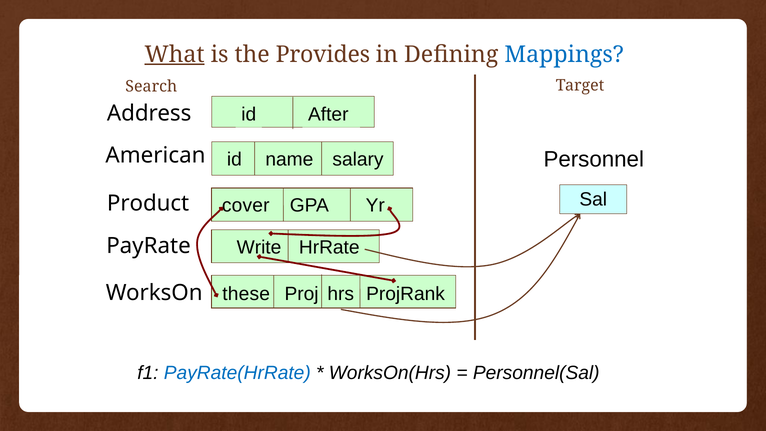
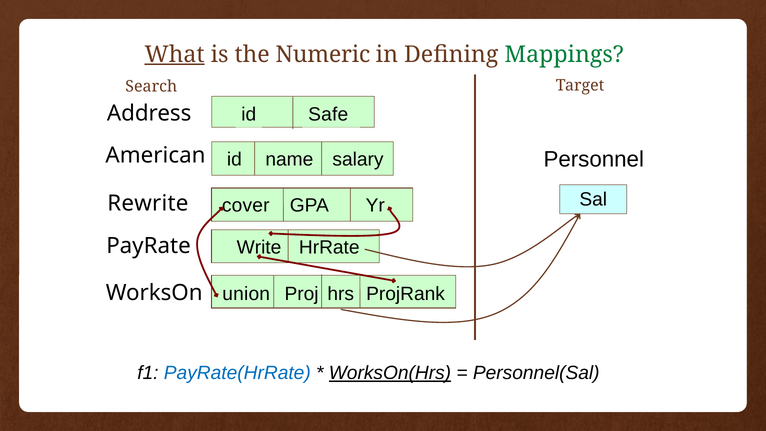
Provides: Provides -> Numeric (323, 54)
Mappings colour: blue -> green (564, 54)
After: After -> Safe (328, 114)
Product: Product -> Rewrite (148, 203)
these: these -> union (246, 294)
WorksOn(Hrs underline: none -> present (390, 373)
